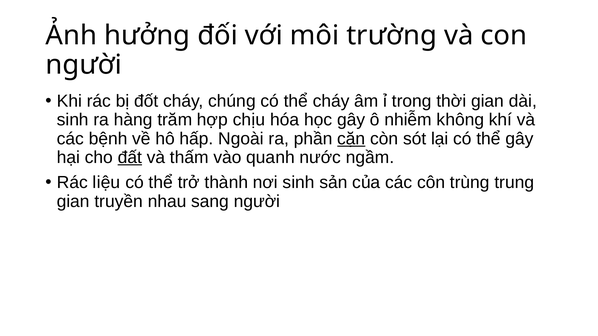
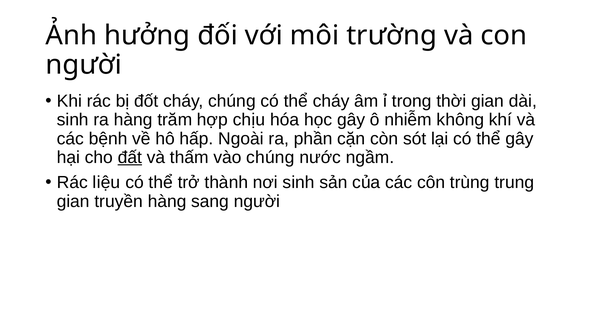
cặn underline: present -> none (351, 139)
vào quanh: quanh -> chúng (270, 158)
truyền nhau: nhau -> hàng (167, 202)
